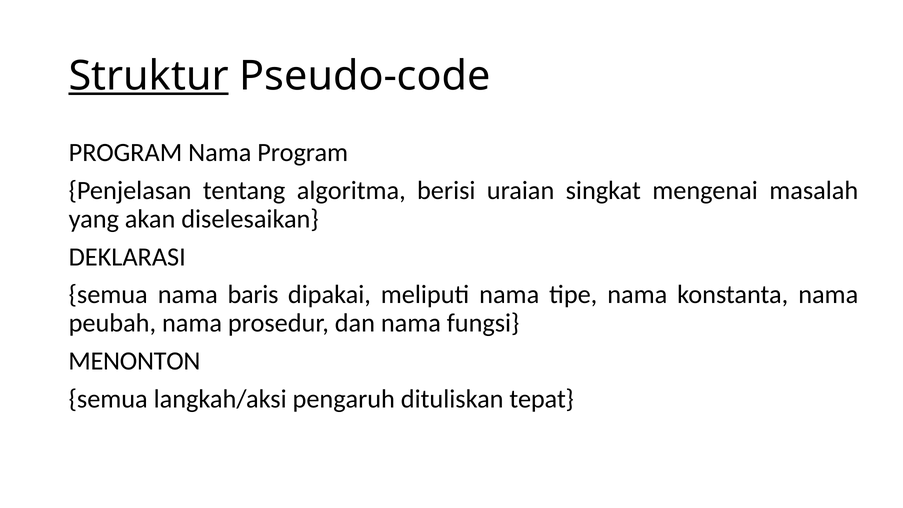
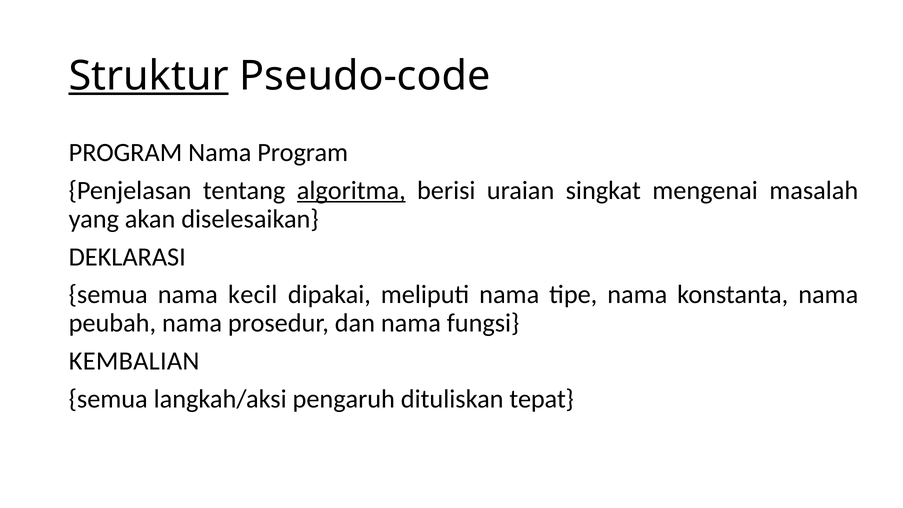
algoritma underline: none -> present (351, 190)
baris: baris -> kecil (253, 295)
MENONTON: MENONTON -> KEMBALIAN (134, 361)
